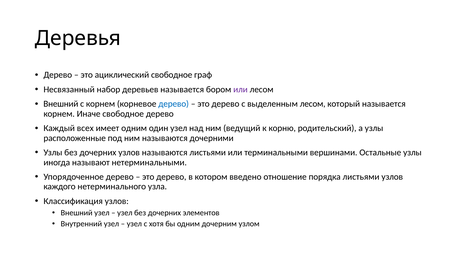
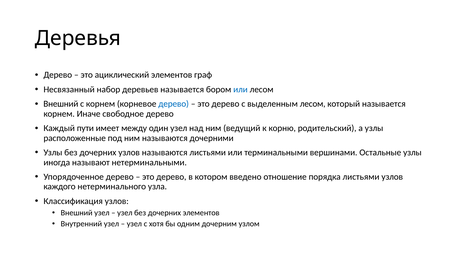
ациклический свободное: свободное -> элементов (172, 75)
или colour: purple -> blue (240, 90)
всех: всех -> пути (85, 129)
имеет одним: одним -> между (134, 129)
